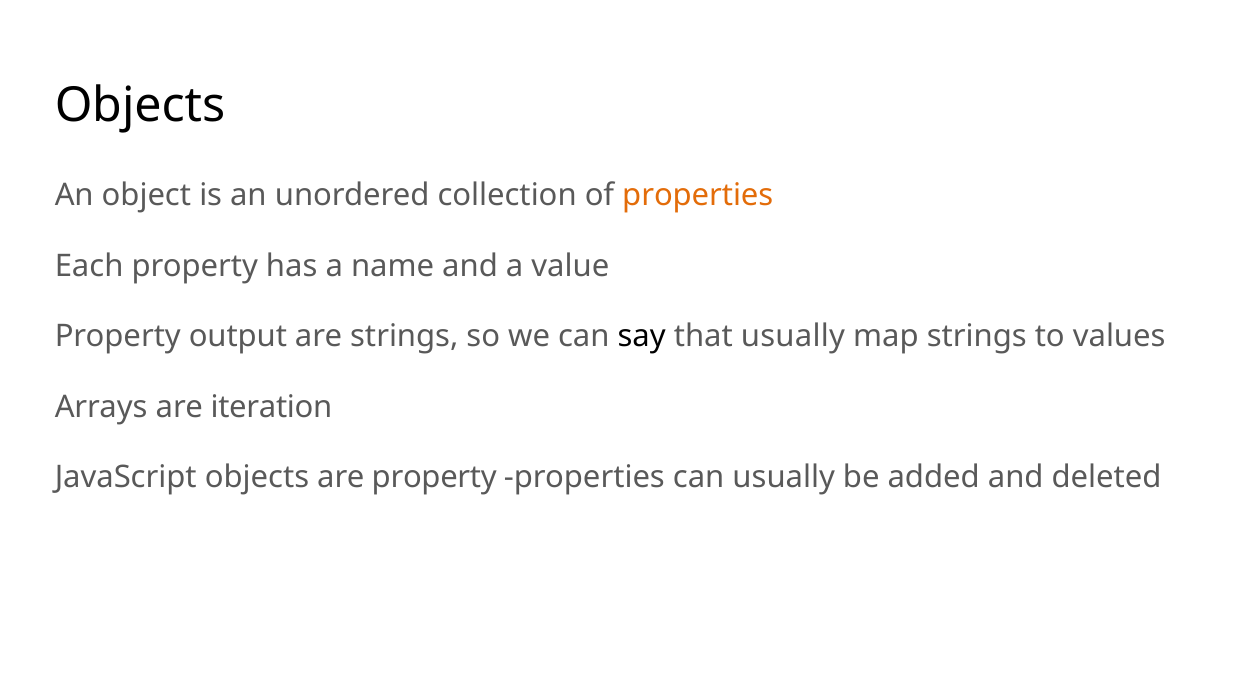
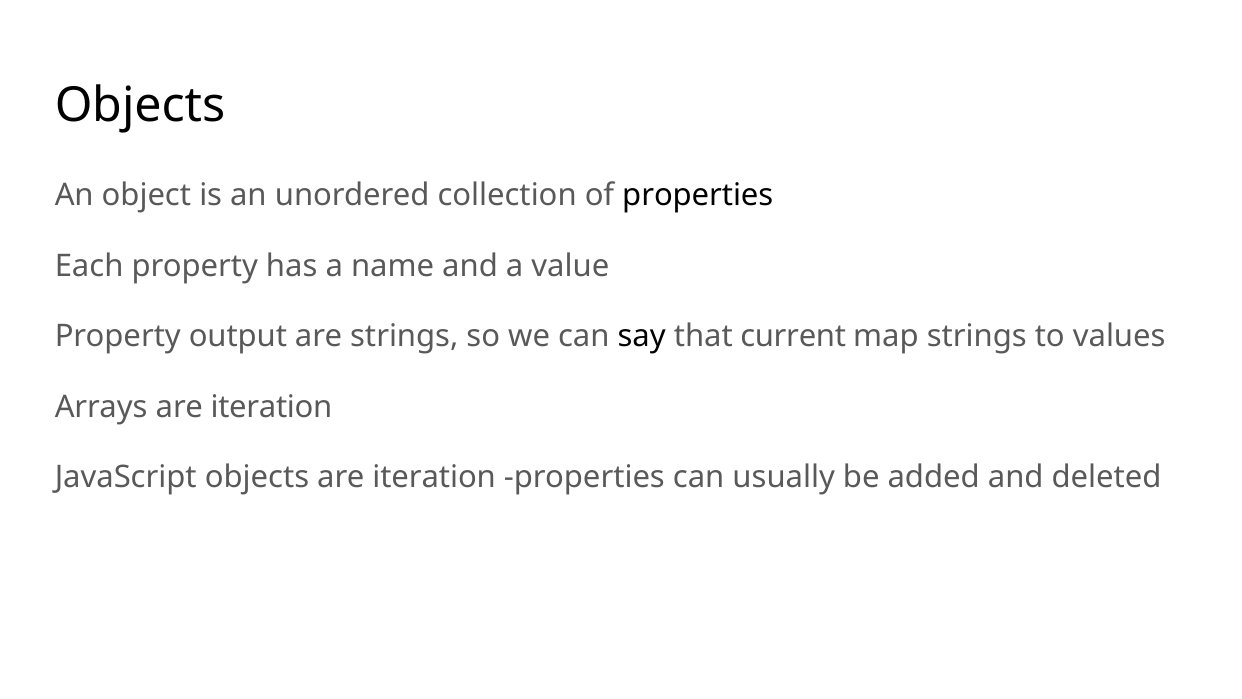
properties colour: orange -> black (698, 195)
that usually: usually -> current (793, 336)
objects are property: property -> iteration (434, 477)
